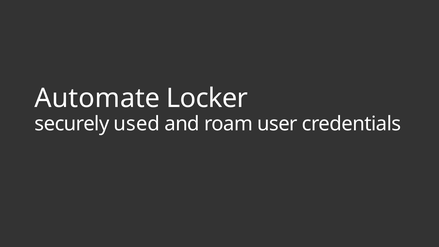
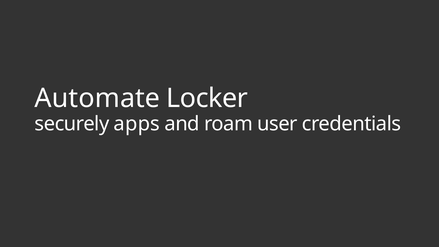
used: used -> apps (137, 124)
